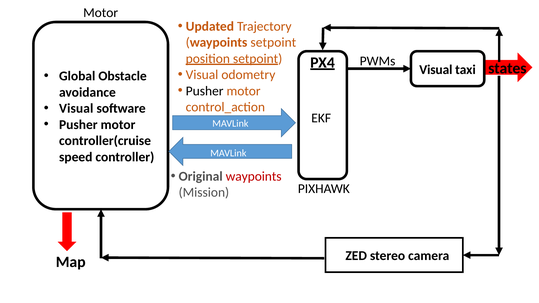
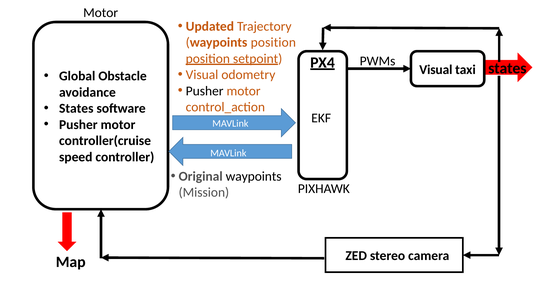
waypoints setpoint: setpoint -> position (273, 43)
Visual: Visual -> States (76, 109)
waypoints colour: red -> black (254, 176)
